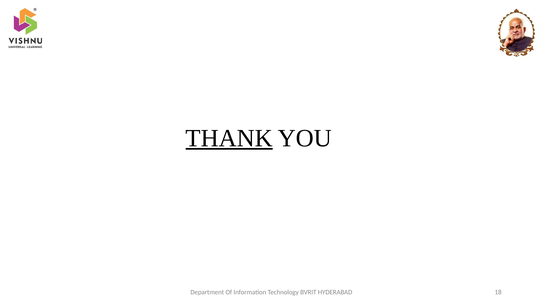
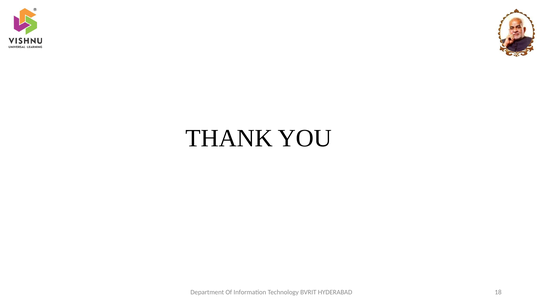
THANK underline: present -> none (229, 138)
